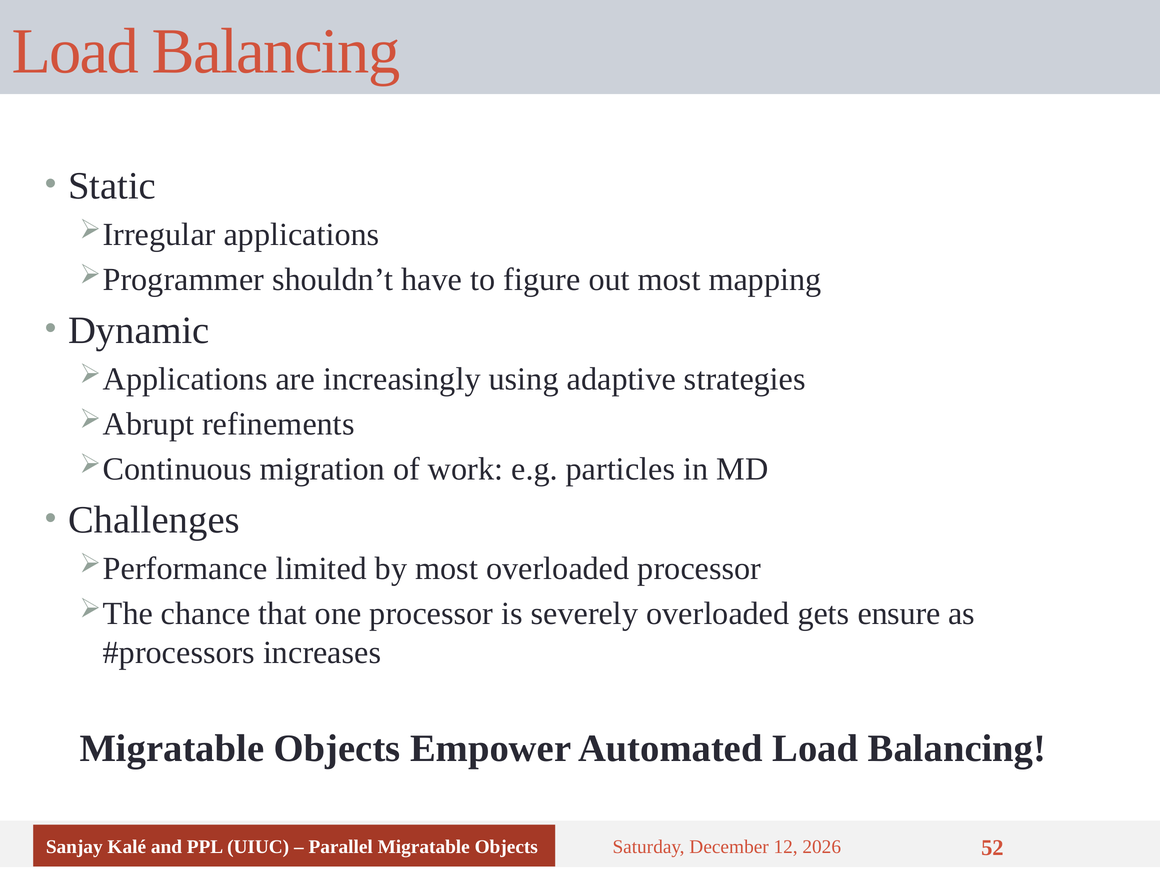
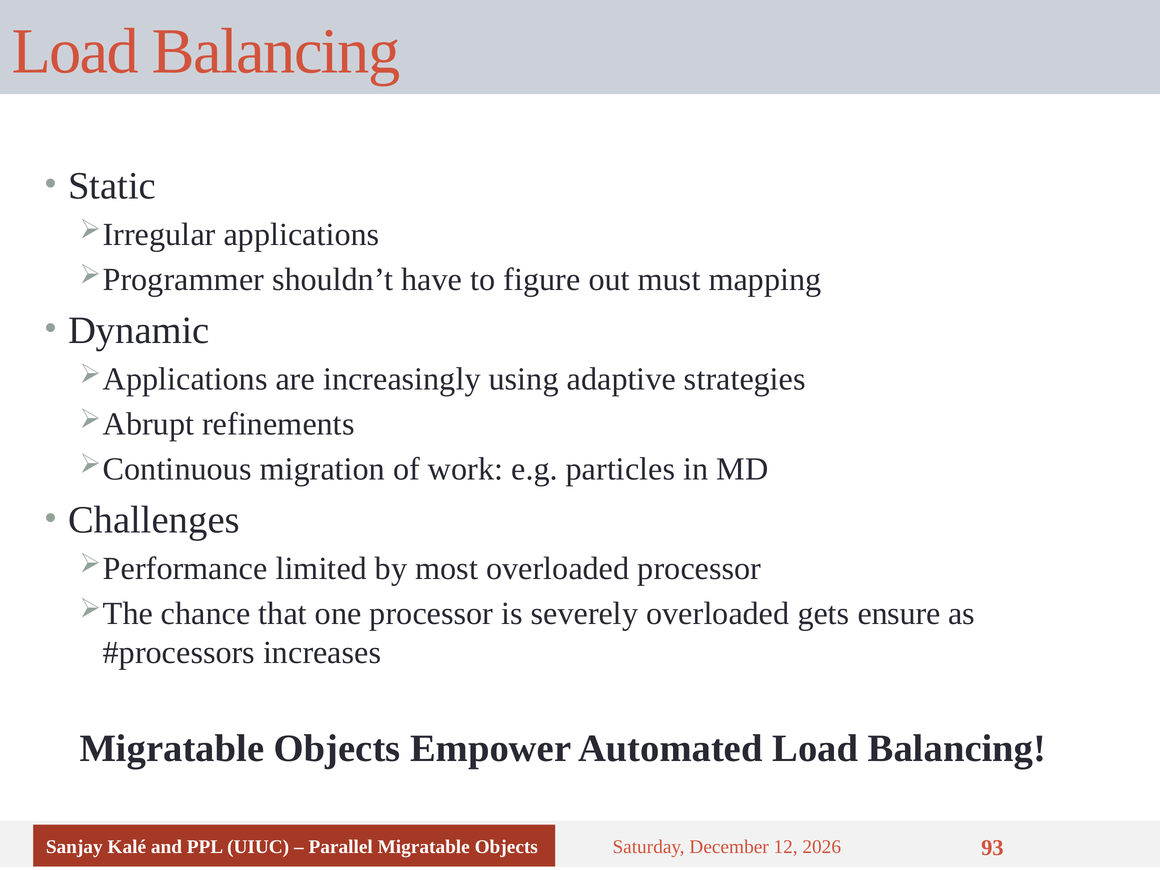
out most: most -> must (669, 280)
52: 52 -> 93 (992, 848)
